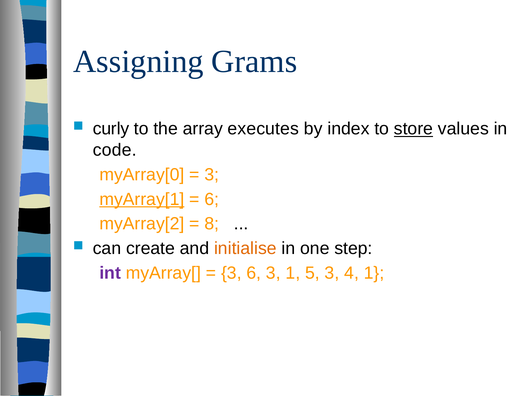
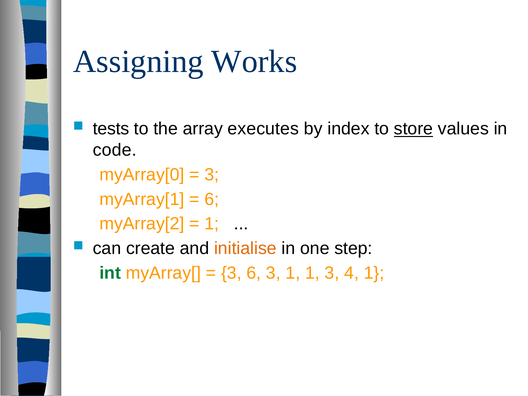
Grams: Grams -> Works (254, 62)
curly: curly -> tests (111, 129)
myArray[1 underline: present -> none (142, 199)
8: 8 -> 1 (212, 224)
int colour: purple -> green (110, 273)
1 5: 5 -> 1 (312, 273)
